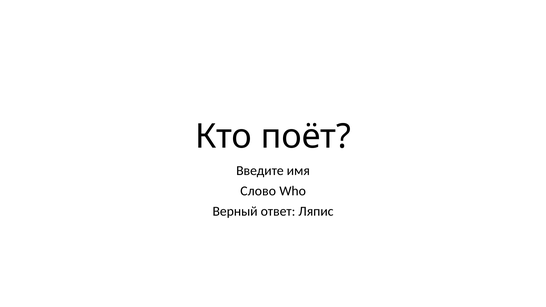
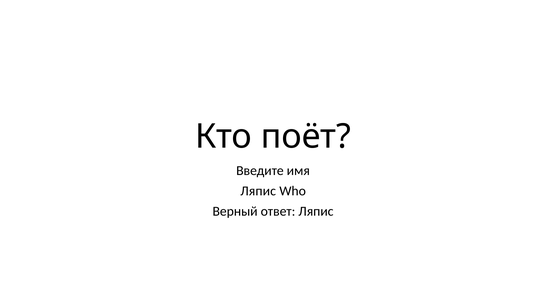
Слово: Слово -> Ляпис (258, 191)
